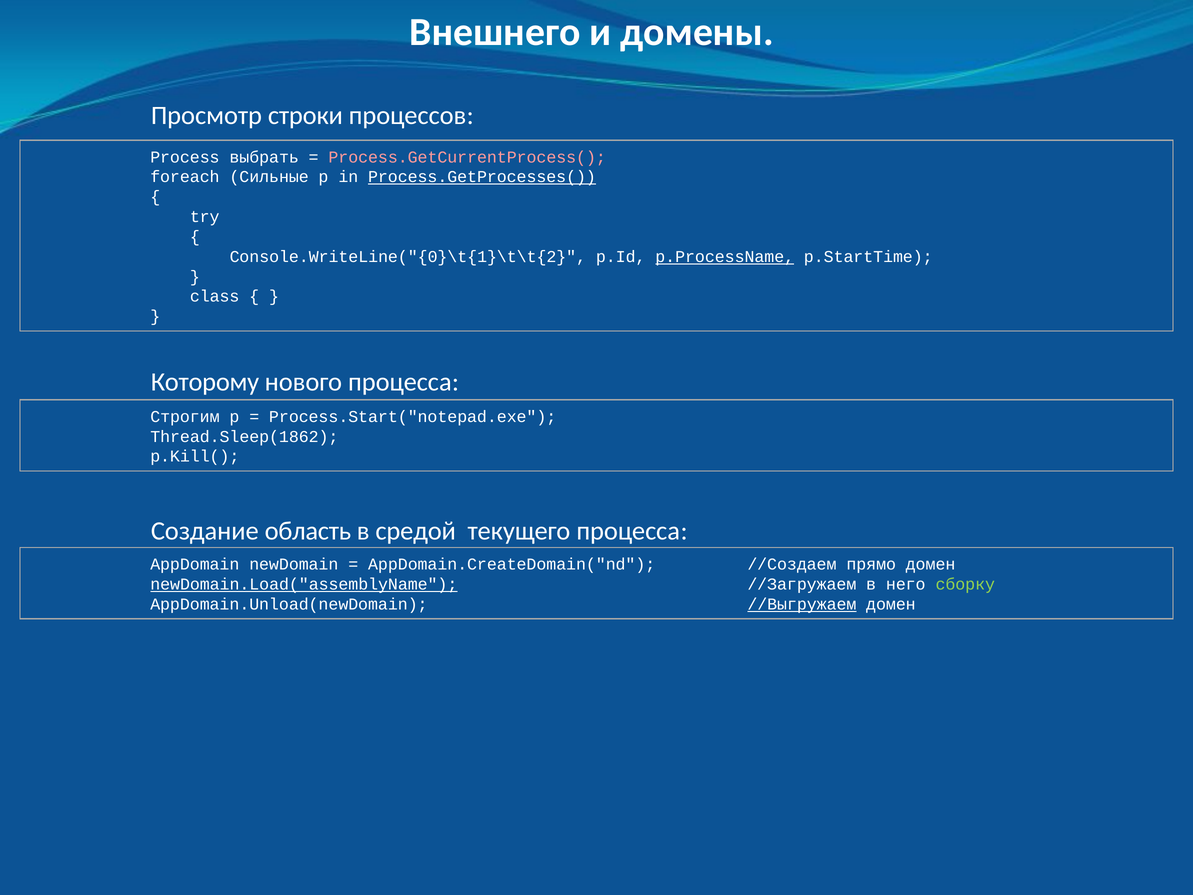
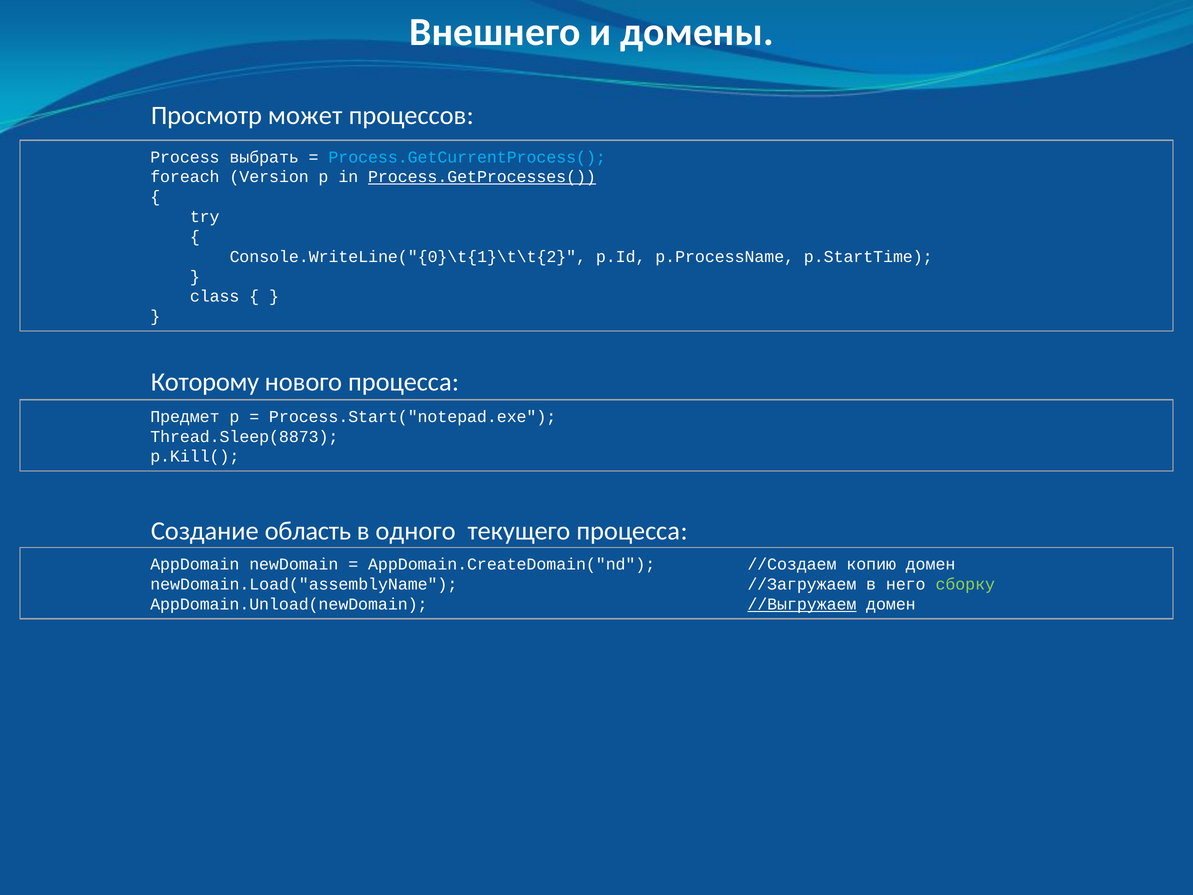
строки: строки -> может (305, 116)
Process.GetCurrentProcess( colour: pink -> light blue (467, 157)
Сильные: Сильные -> Version (269, 177)
p.ProcessName underline: present -> none (725, 257)
Строгим: Строгим -> Предмет (185, 416)
Thread.Sleep(1862: Thread.Sleep(1862 -> Thread.Sleep(8873 (244, 436)
средой: средой -> одного (416, 531)
прямо: прямо -> копию (871, 564)
newDomain.Load("assemblyName underline: present -> none (304, 584)
